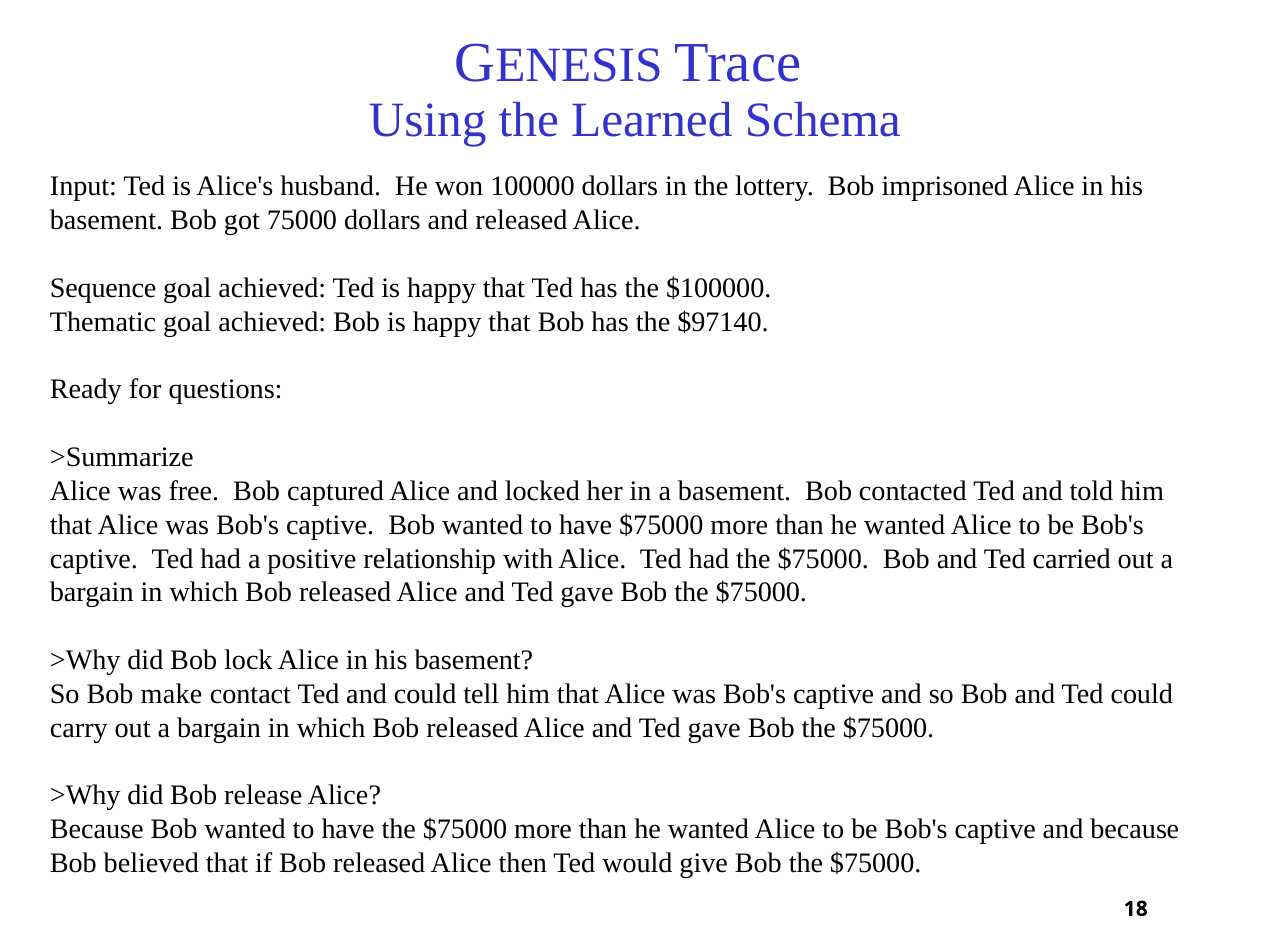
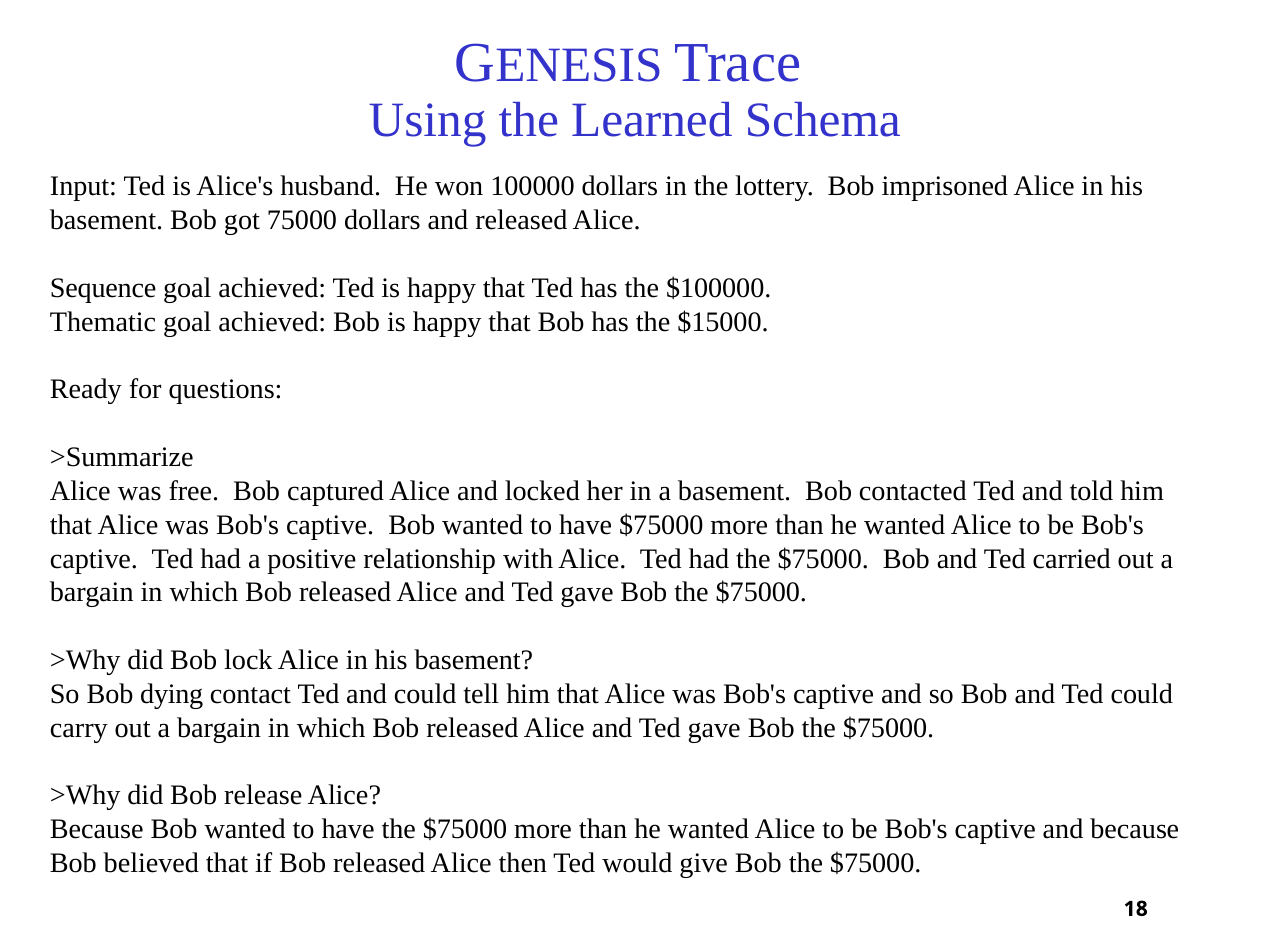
$97140: $97140 -> $15000 (723, 322)
make: make -> dying (172, 694)
